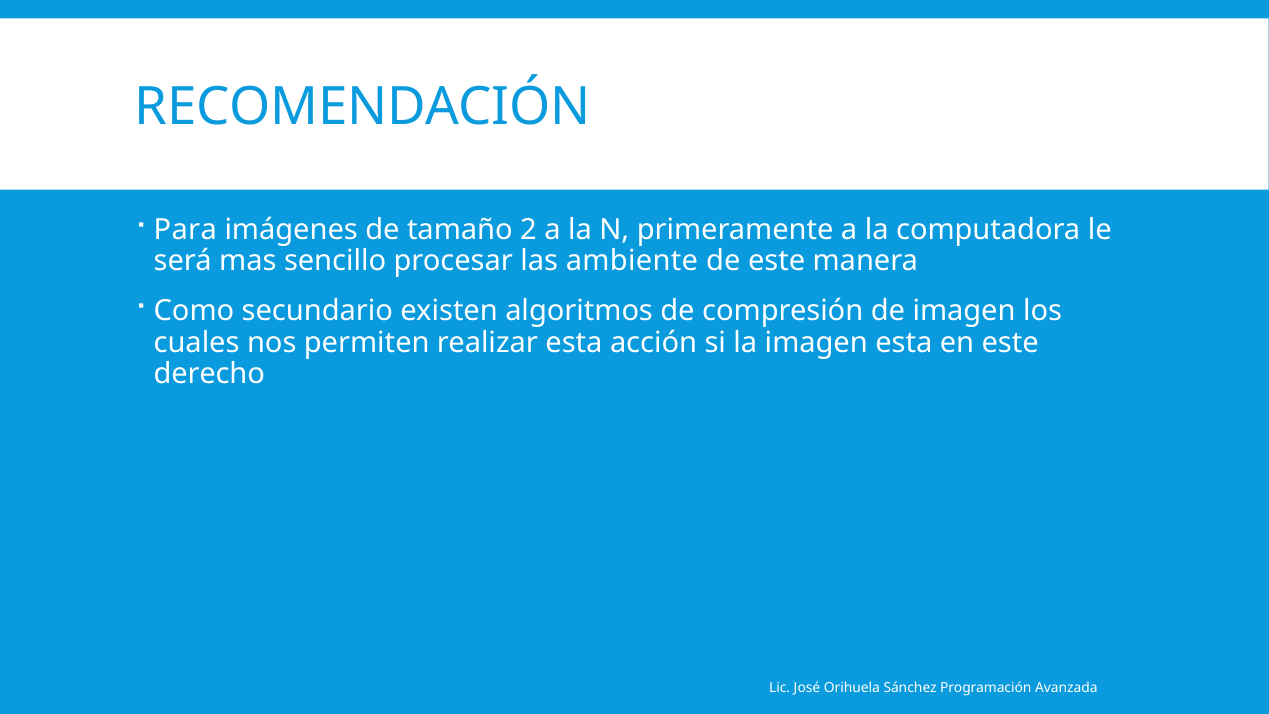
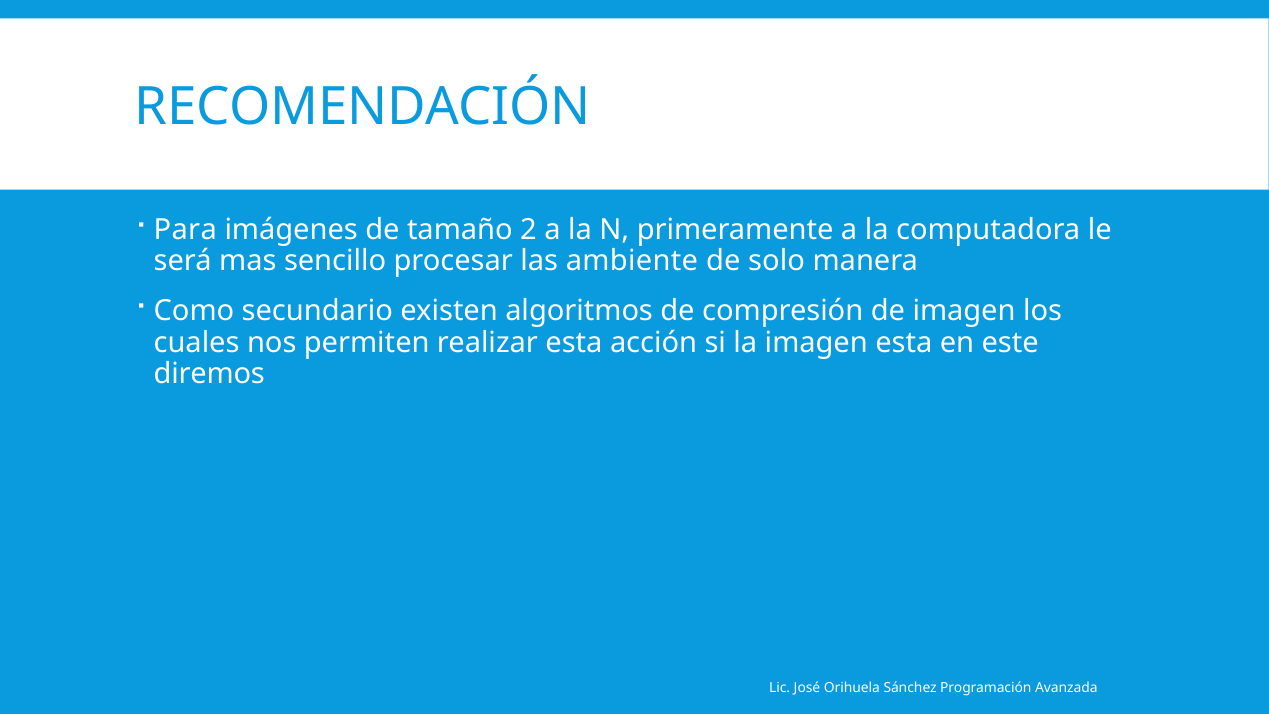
de este: este -> solo (777, 261)
derecho: derecho -> diremos (209, 374)
